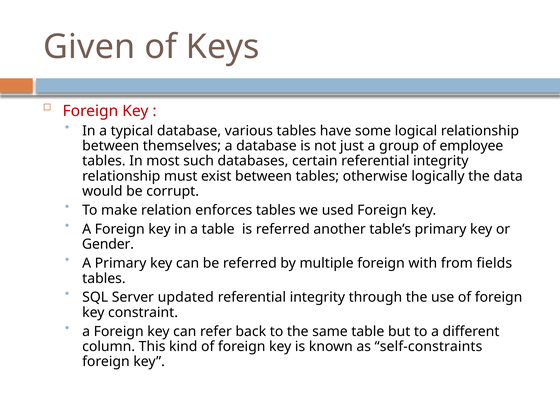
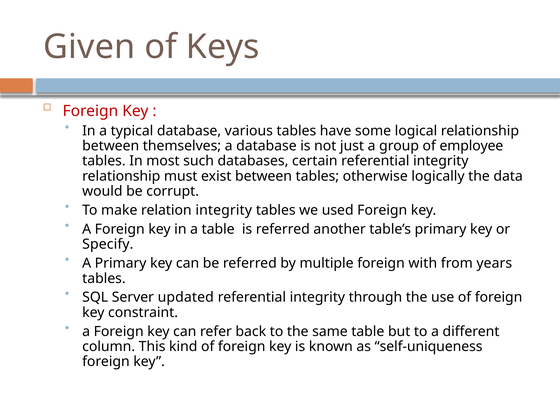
relation enforces: enforces -> integrity (224, 210)
Gender: Gender -> Specify (108, 244)
fields: fields -> years (494, 263)
self-constraints: self-constraints -> self-uniqueness (429, 347)
